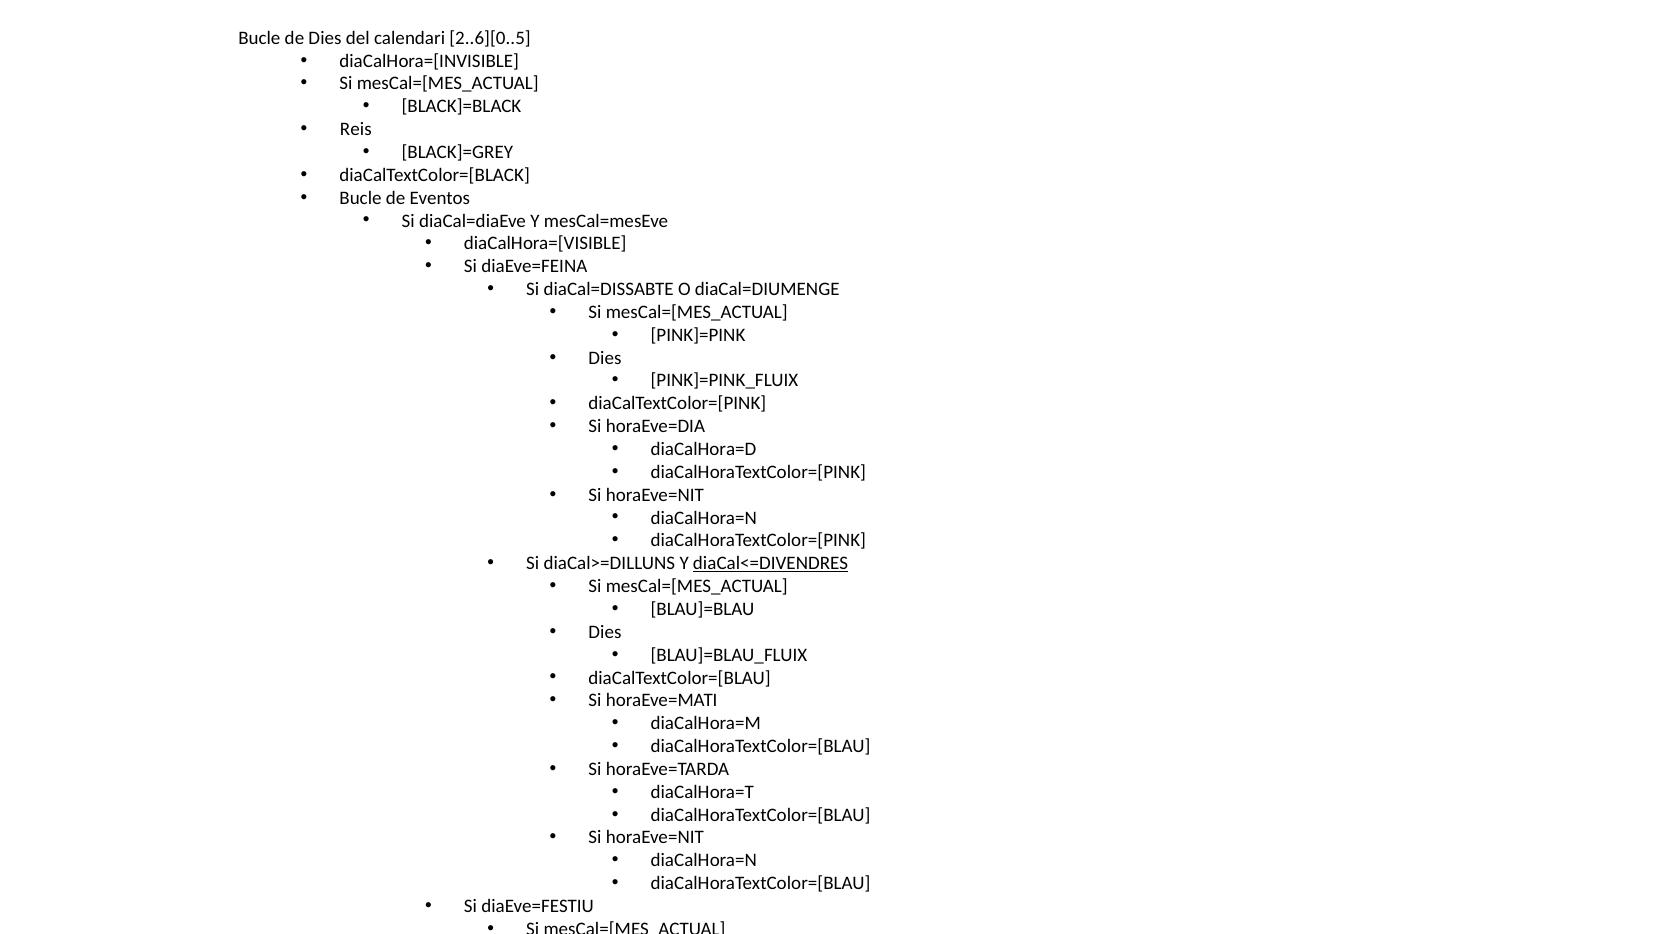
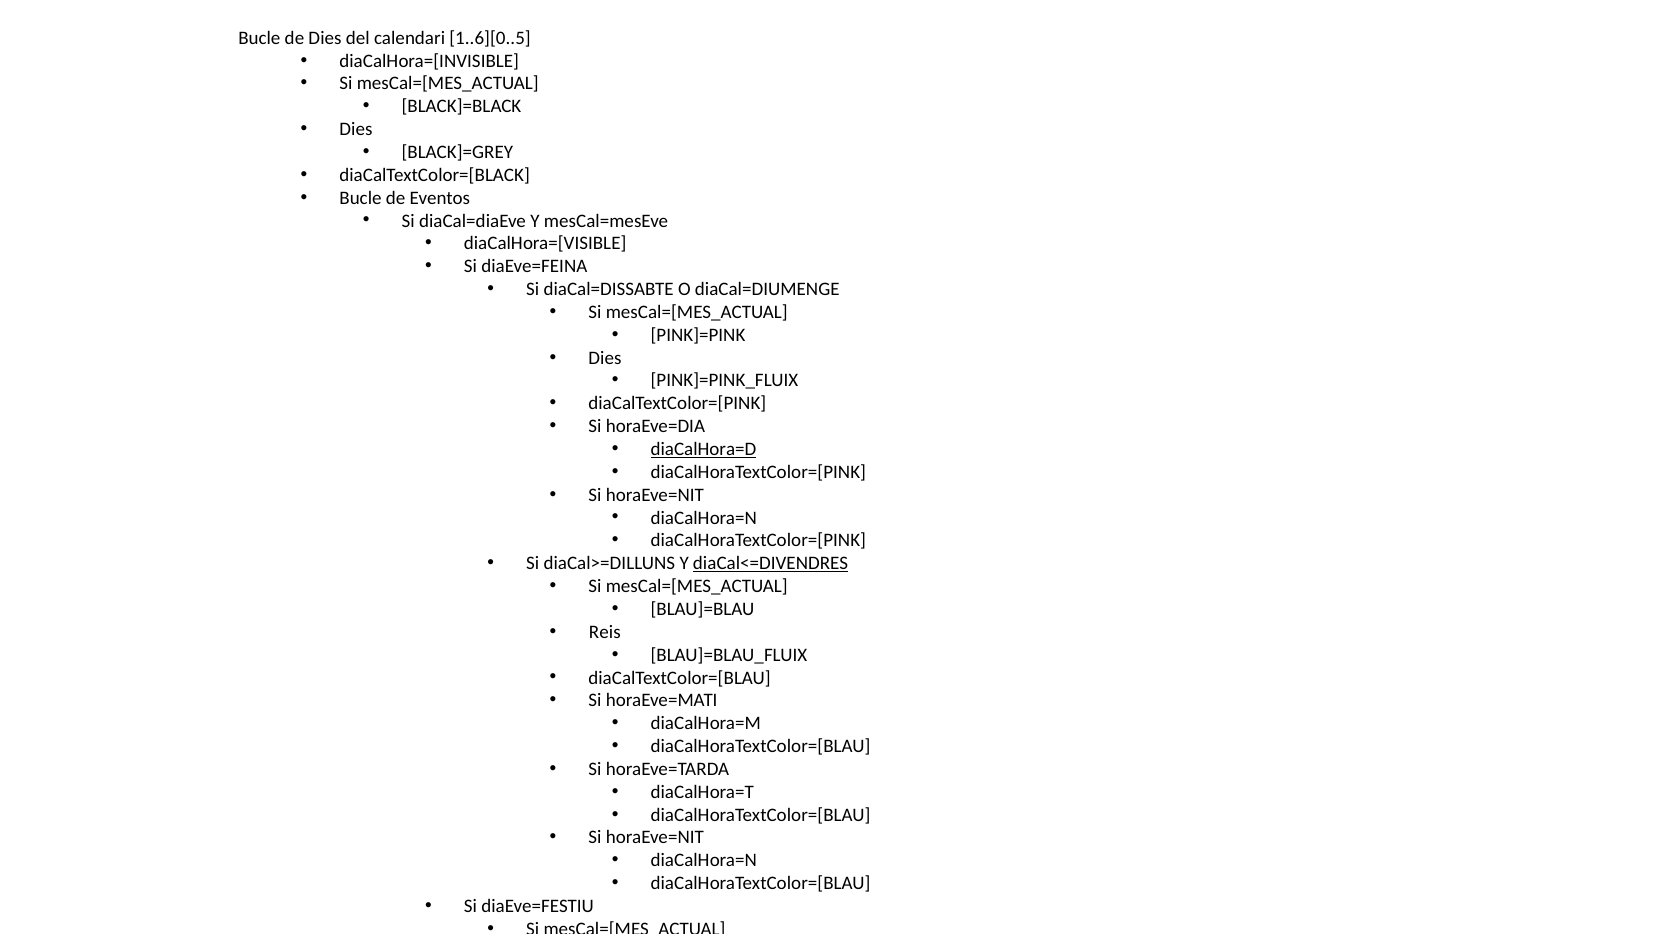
2..6][0..5: 2..6][0..5 -> 1..6][0..5 (490, 38)
Reis: Reis -> Dies (356, 129)
diaCalHora=D underline: none -> present (703, 449)
Dies: Dies -> Reis (605, 632)
